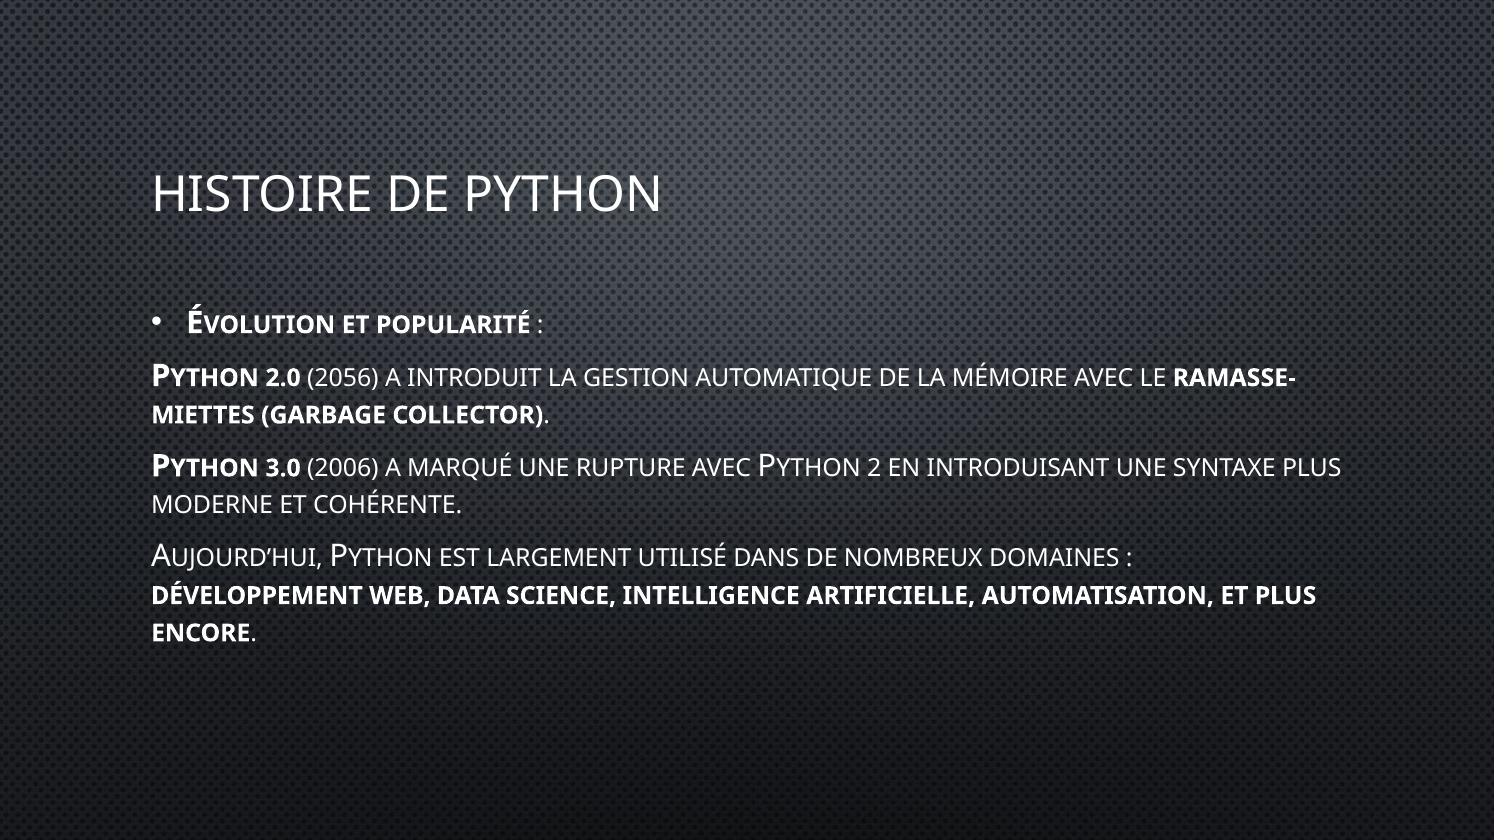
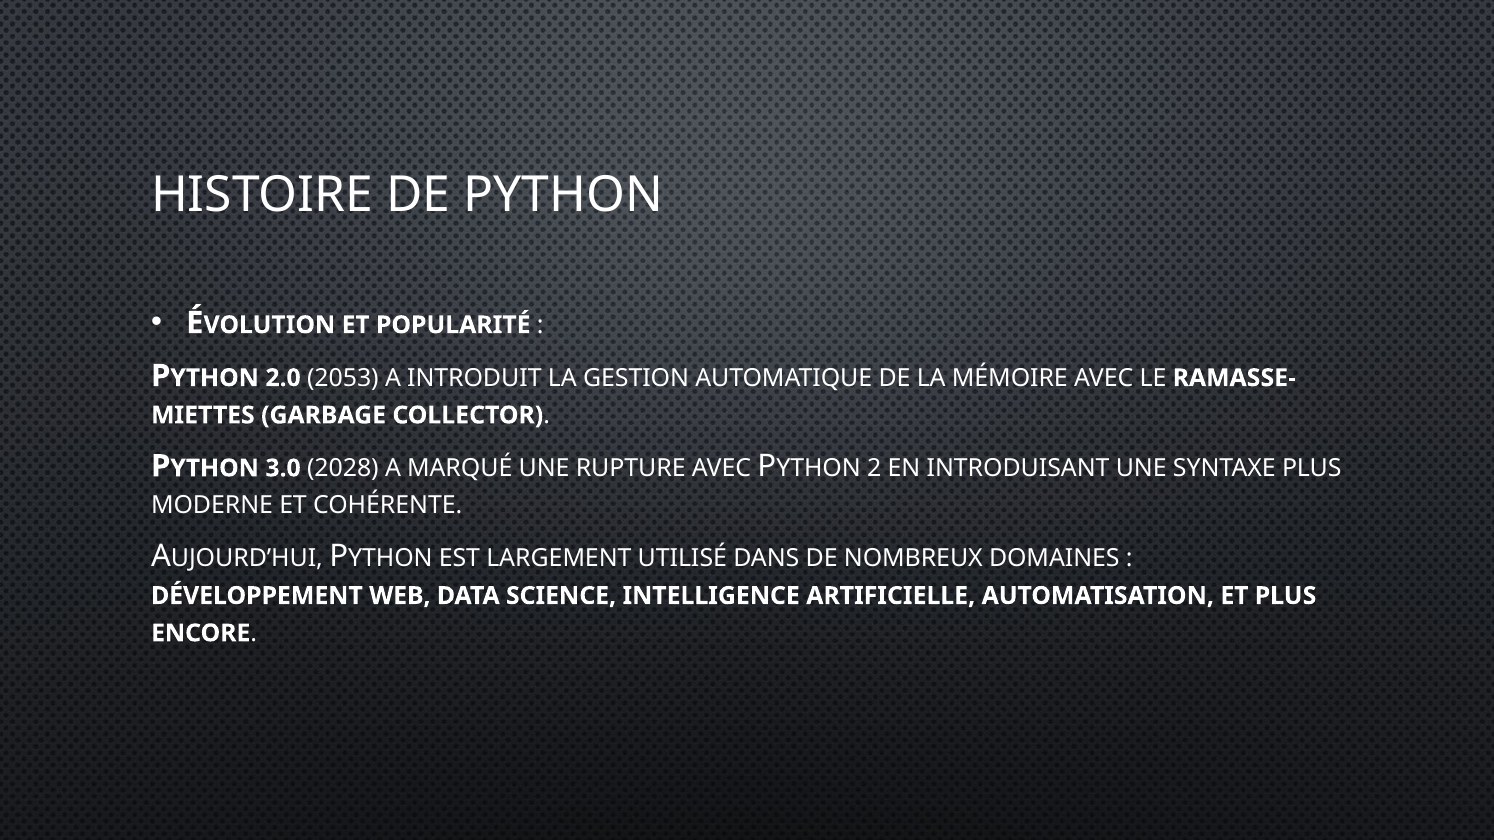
2056: 2056 -> 2053 (343, 378)
2006: 2006 -> 2028 (343, 468)
